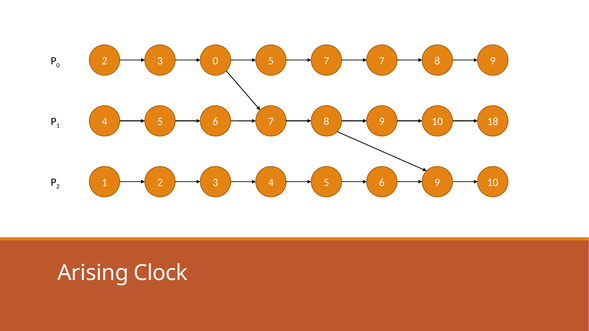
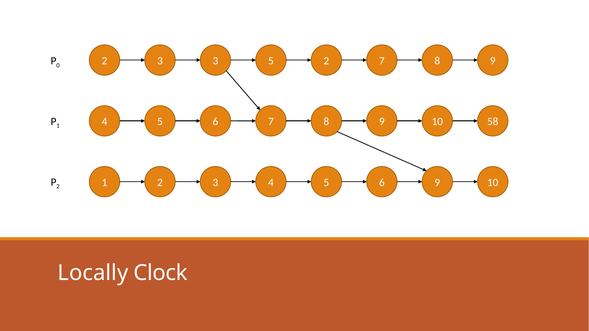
3 0: 0 -> 3 (215, 61)
5 7: 7 -> 2 (326, 61)
18: 18 -> 58 (493, 122)
Arising: Arising -> Locally (93, 273)
